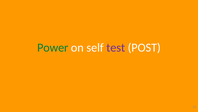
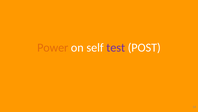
Power colour: green -> orange (53, 47)
